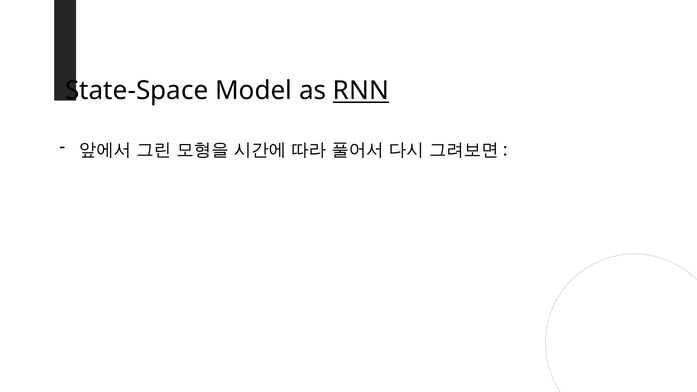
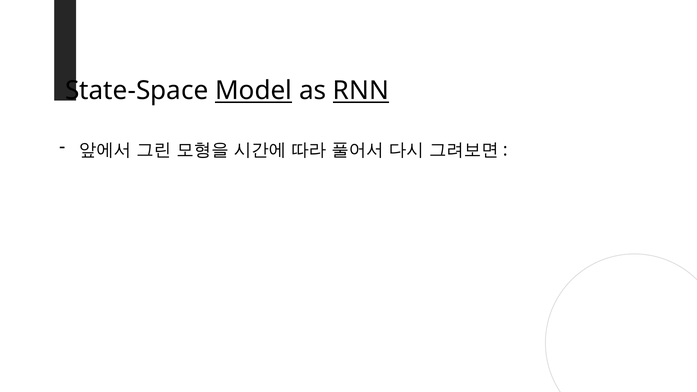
Model underline: none -> present (254, 91)
